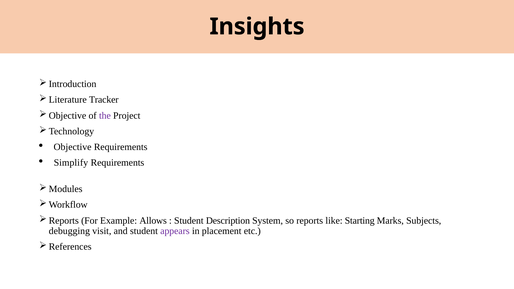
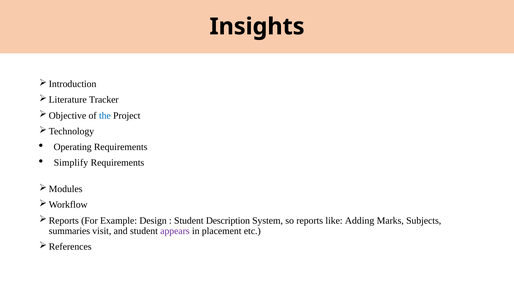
the colour: purple -> blue (105, 116)
Objective: Objective -> Operating (73, 147)
Allows: Allows -> Design (153, 221)
Starting: Starting -> Adding (360, 221)
debugging: debugging -> summaries (69, 231)
